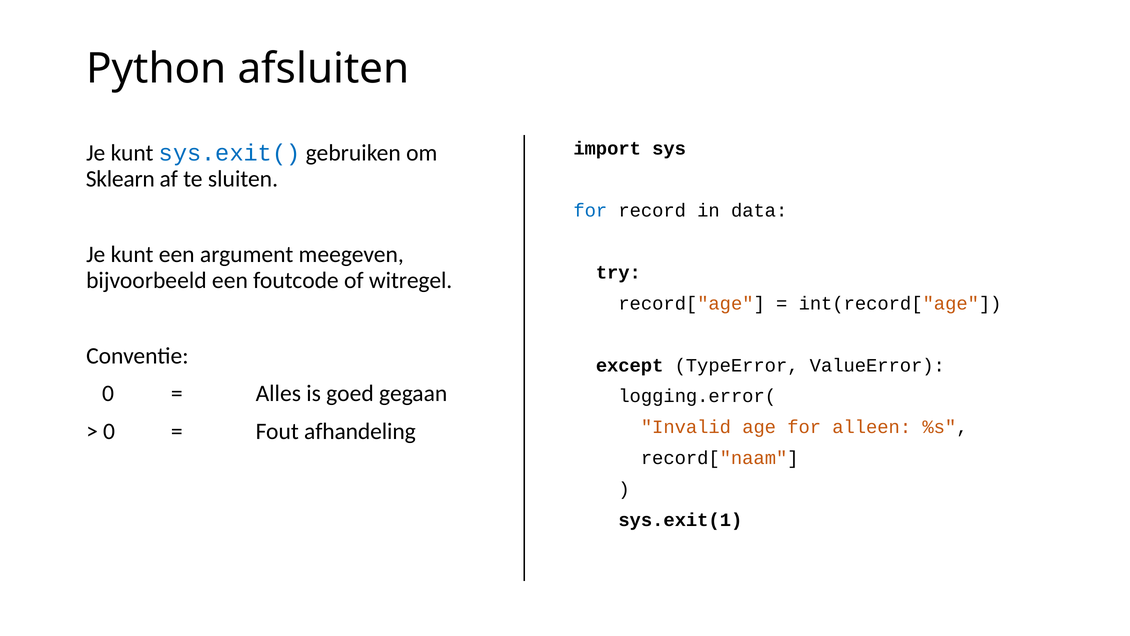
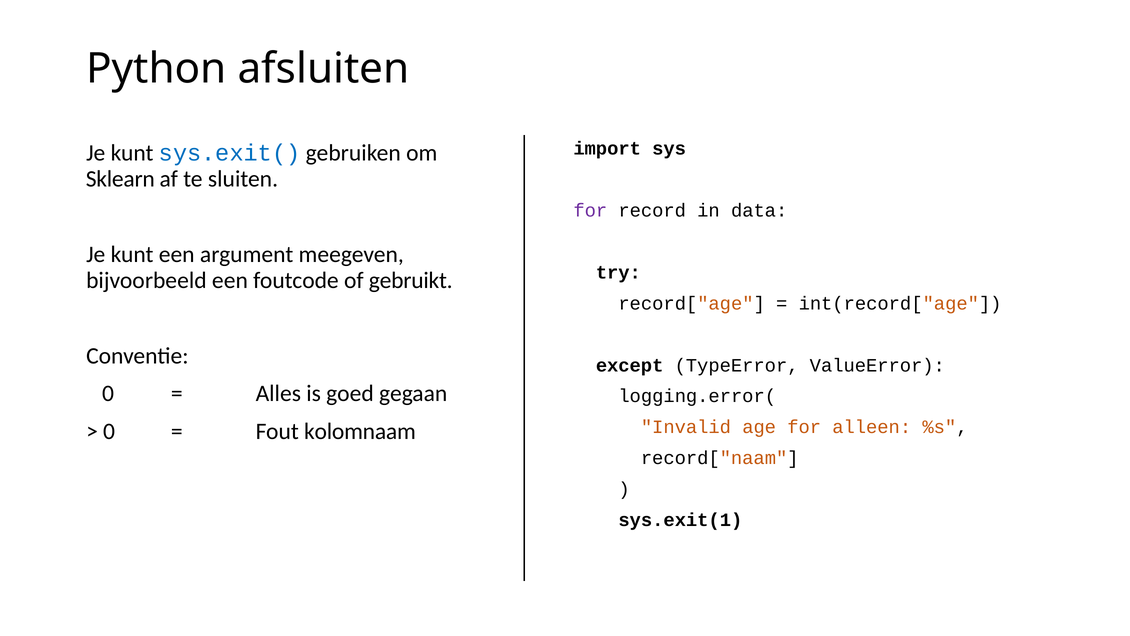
for colour: blue -> purple (590, 210)
witregel: witregel -> gebruikt (411, 280)
afhandeling: afhandeling -> kolomnaam (360, 431)
